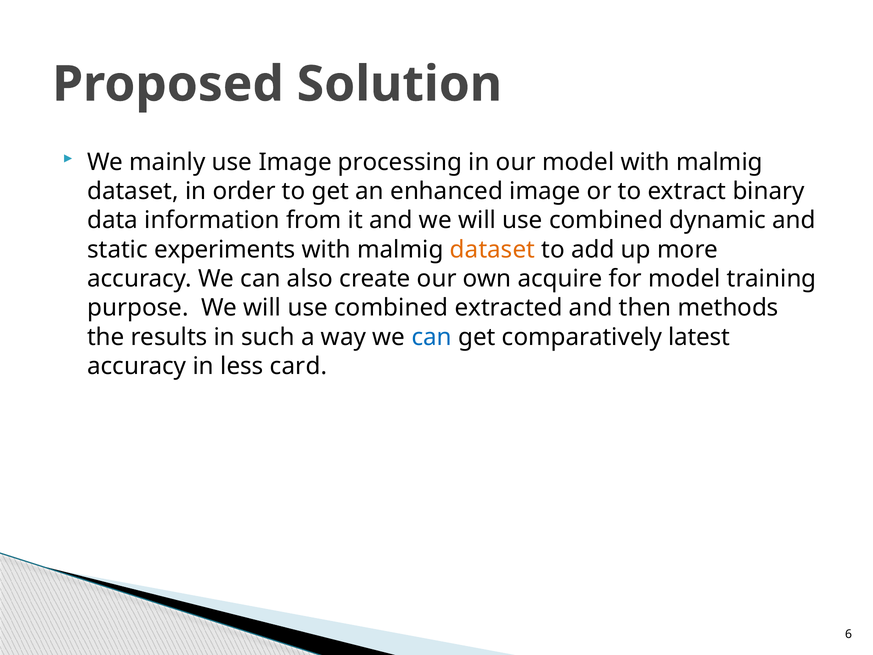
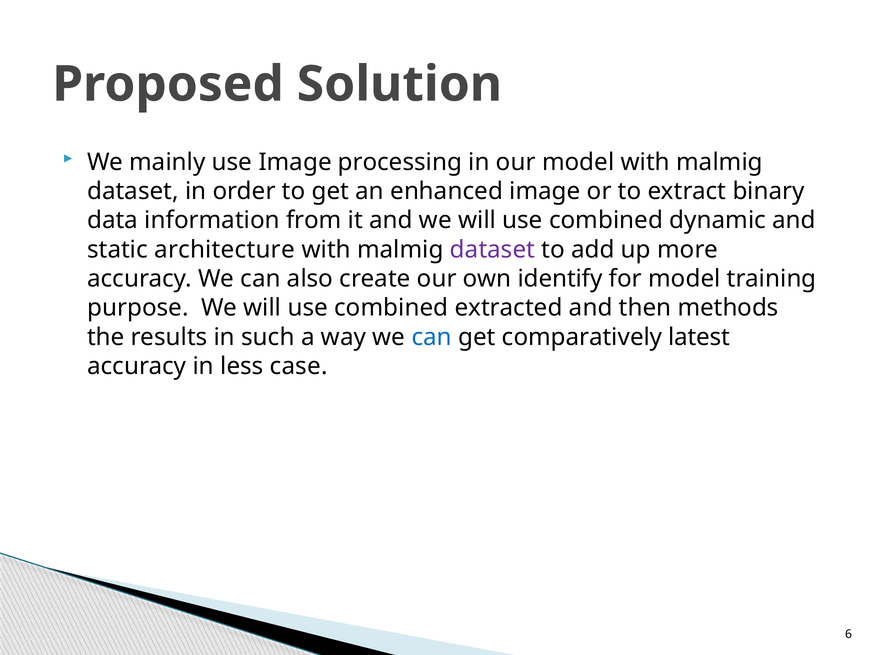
experiments: experiments -> architecture (225, 249)
dataset colour: orange -> purple (492, 249)
acquire: acquire -> identify (560, 279)
card: card -> case (299, 366)
